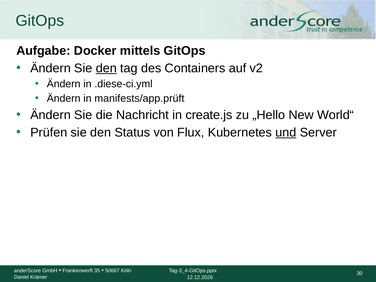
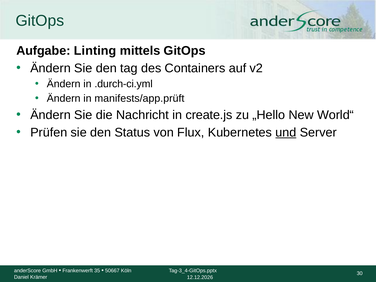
Docker: Docker -> Linting (95, 51)
den underline: present -> none (106, 68)
.diese-ci.yml: .diese-ci.yml -> .durch-ci.yml (124, 84)
